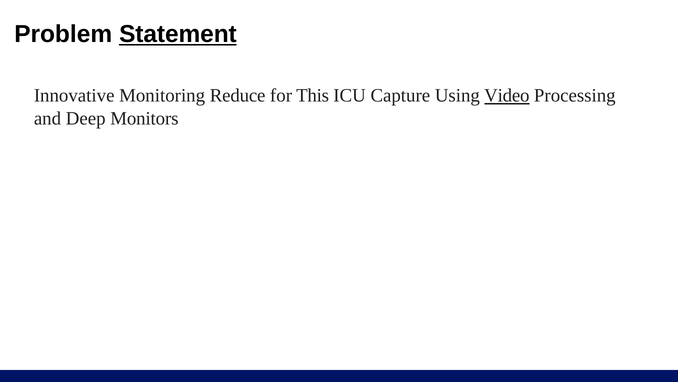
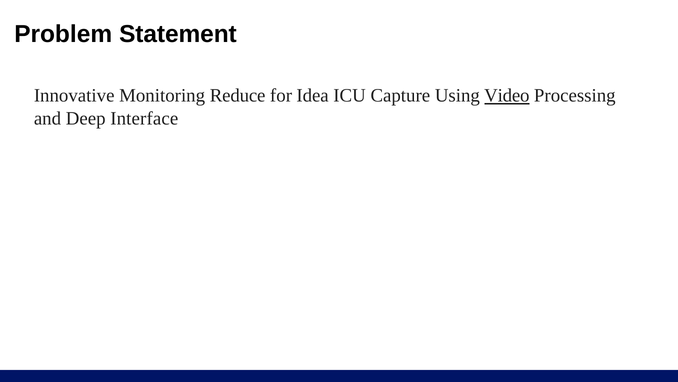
Statement underline: present -> none (178, 34)
This: This -> Idea (313, 96)
Monitors: Monitors -> Interface (144, 118)
